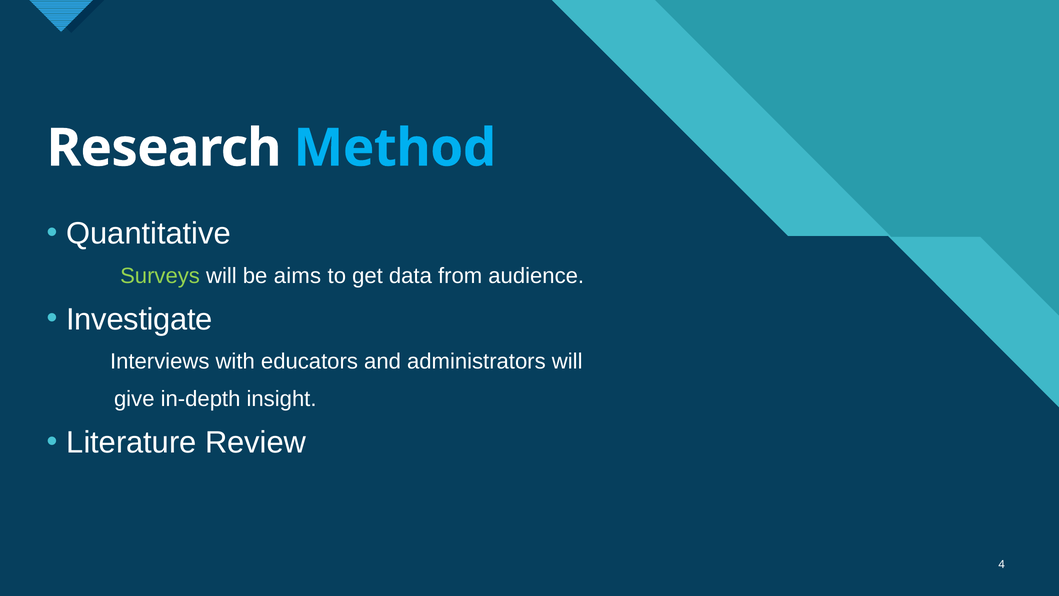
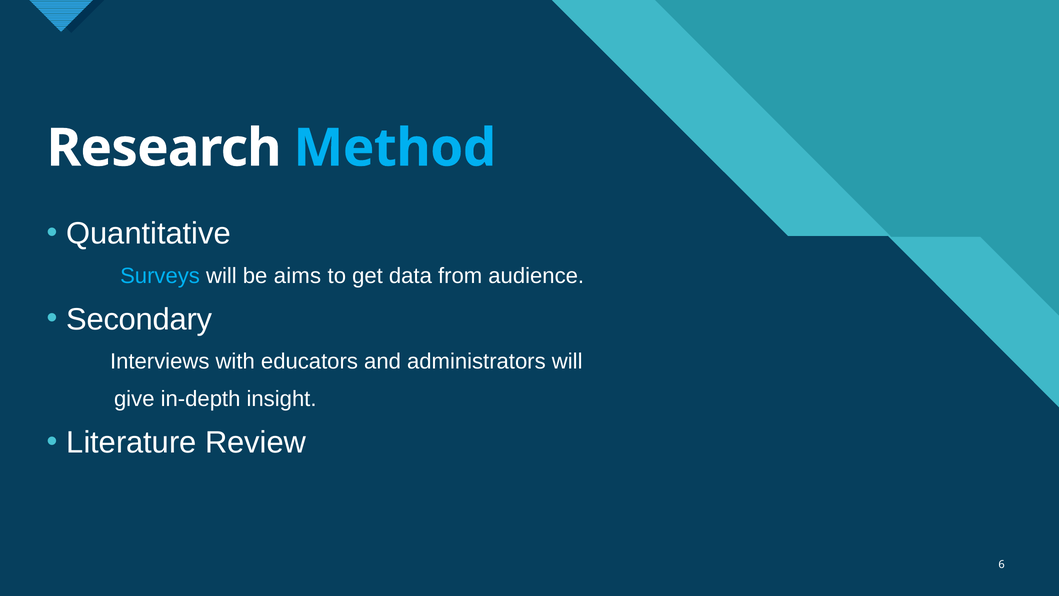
Surveys colour: light green -> light blue (160, 276)
Investigate: Investigate -> Secondary (139, 319)
4: 4 -> 6 (1002, 564)
